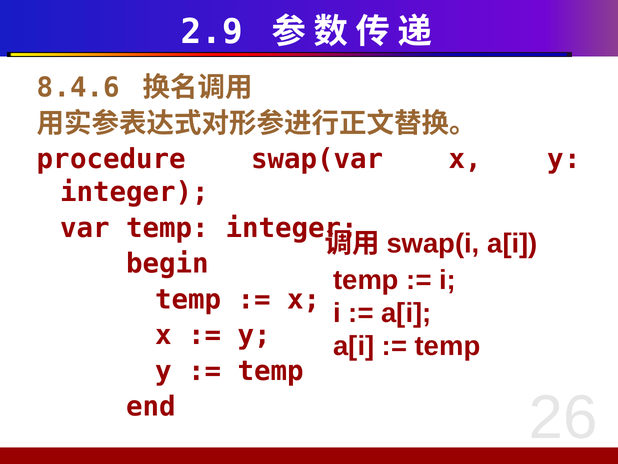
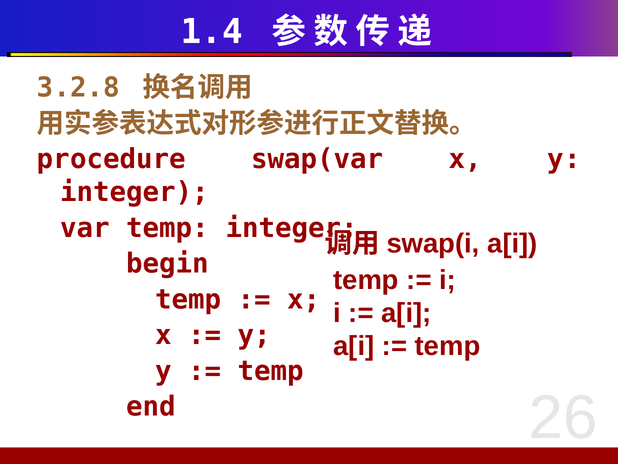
2.9: 2.9 -> 1.4 (212, 32)
8.4.6: 8.4.6 -> 3.2.8 (78, 88)
